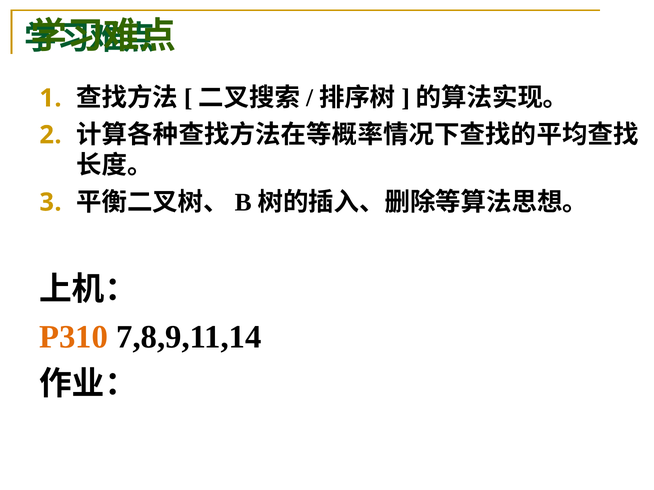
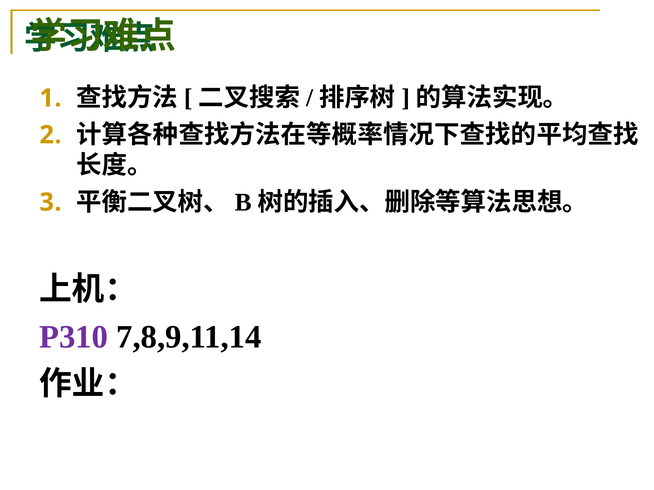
P310 colour: orange -> purple (74, 337)
